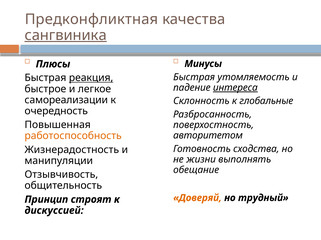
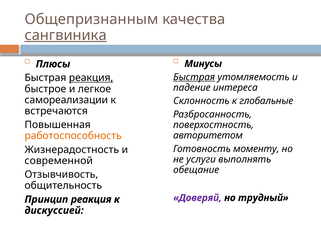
Предконфликтная: Предконфликтная -> Общепризнанным (91, 19)
Быстрая underline: none -> present (194, 77)
интереса underline: present -> none (235, 88)
очередность: очередность -> встречаются (56, 111)
сходства: сходства -> моменту (256, 149)
жизни: жизни -> услуги (201, 160)
манипуляции: манипуляции -> современной (59, 161)
Доверяй colour: orange -> purple (197, 198)
Принцип строят: строят -> реакция (91, 200)
